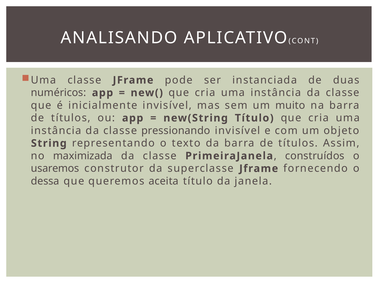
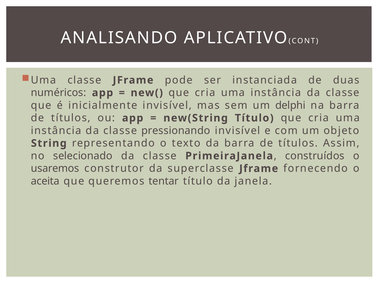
muito: muito -> delphi (290, 105)
maximizada: maximizada -> selecionado (83, 156)
dessa: dessa -> aceita (45, 181)
aceita: aceita -> tentar (164, 181)
